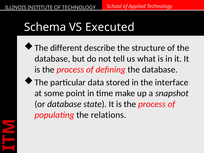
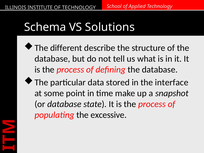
Executed: Executed -> Solutions (110, 27)
relations: relations -> excessive (109, 115)
